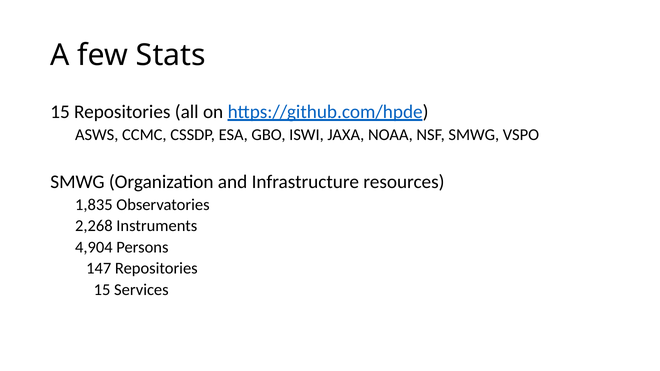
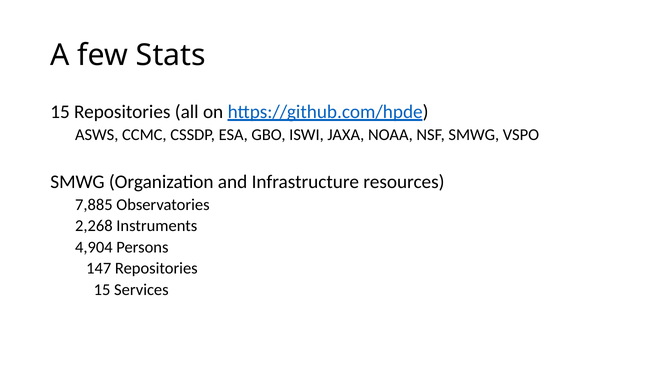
1,835: 1,835 -> 7,885 (94, 205)
